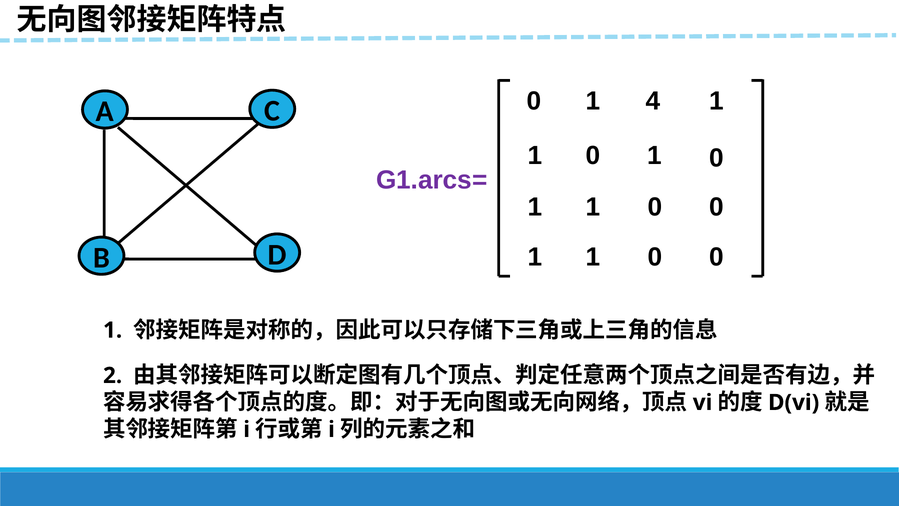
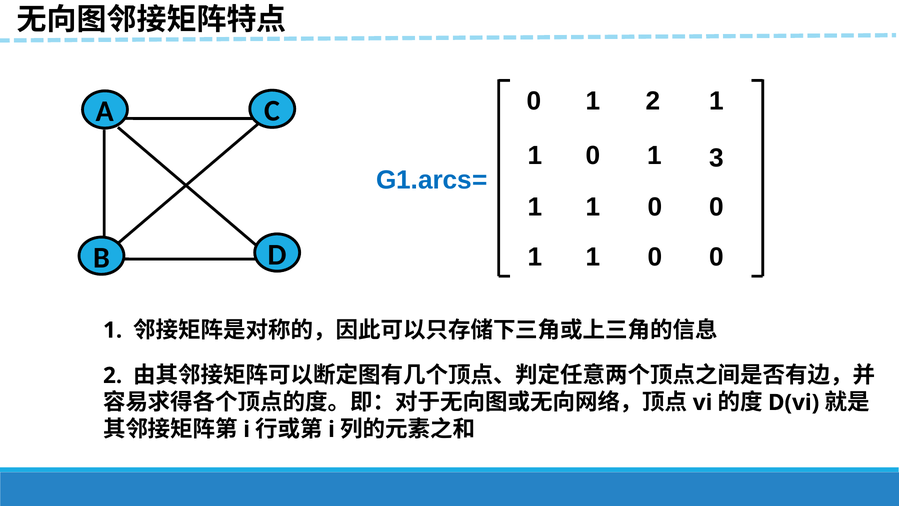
1 4: 4 -> 2 (653, 101)
0: 0 -> 3 (716, 158)
G1.arcs= colour: purple -> blue (432, 180)
